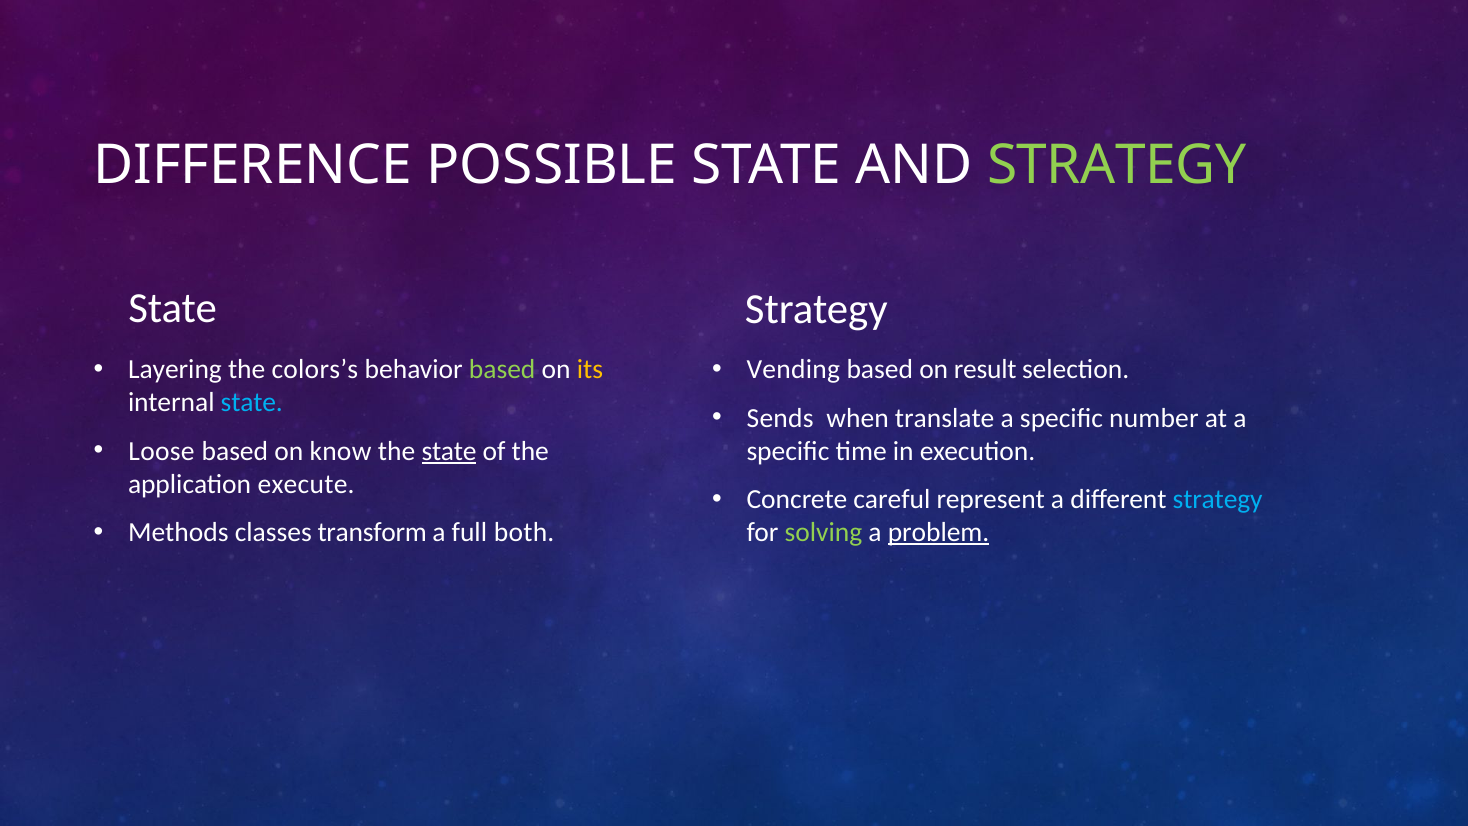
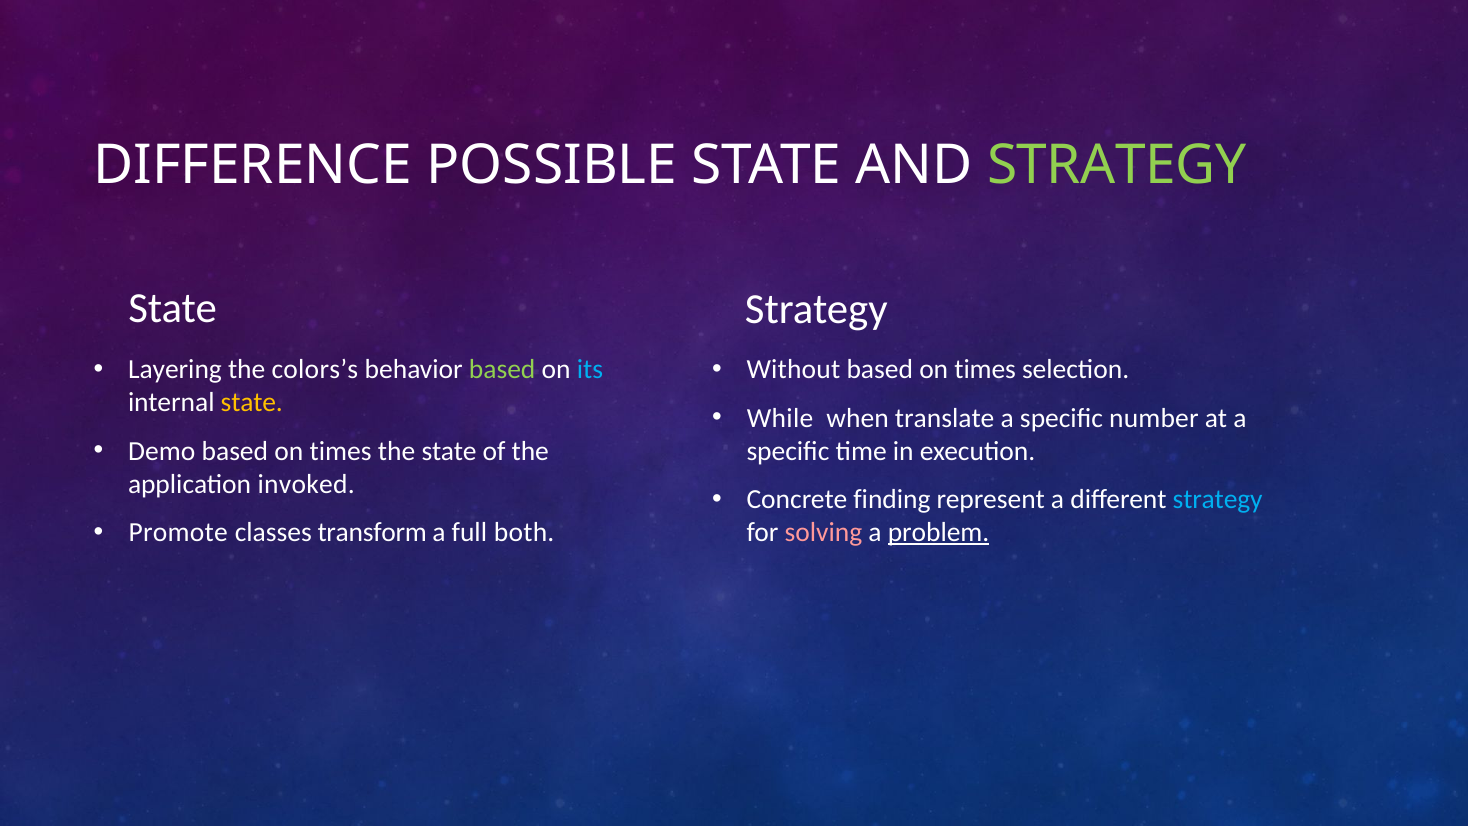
its colour: yellow -> light blue (590, 370)
Vending: Vending -> Without (793, 370)
result: result -> times (985, 370)
state colour: light blue -> yellow (252, 403)
Sends: Sends -> While (780, 418)
Loose: Loose -> Demo (162, 451)
know: know -> times (341, 451)
state underline: present -> none (449, 451)
execute: execute -> invoked (306, 484)
careful: careful -> finding (892, 499)
Methods: Methods -> Promote (178, 532)
solving colour: light green -> pink (823, 532)
